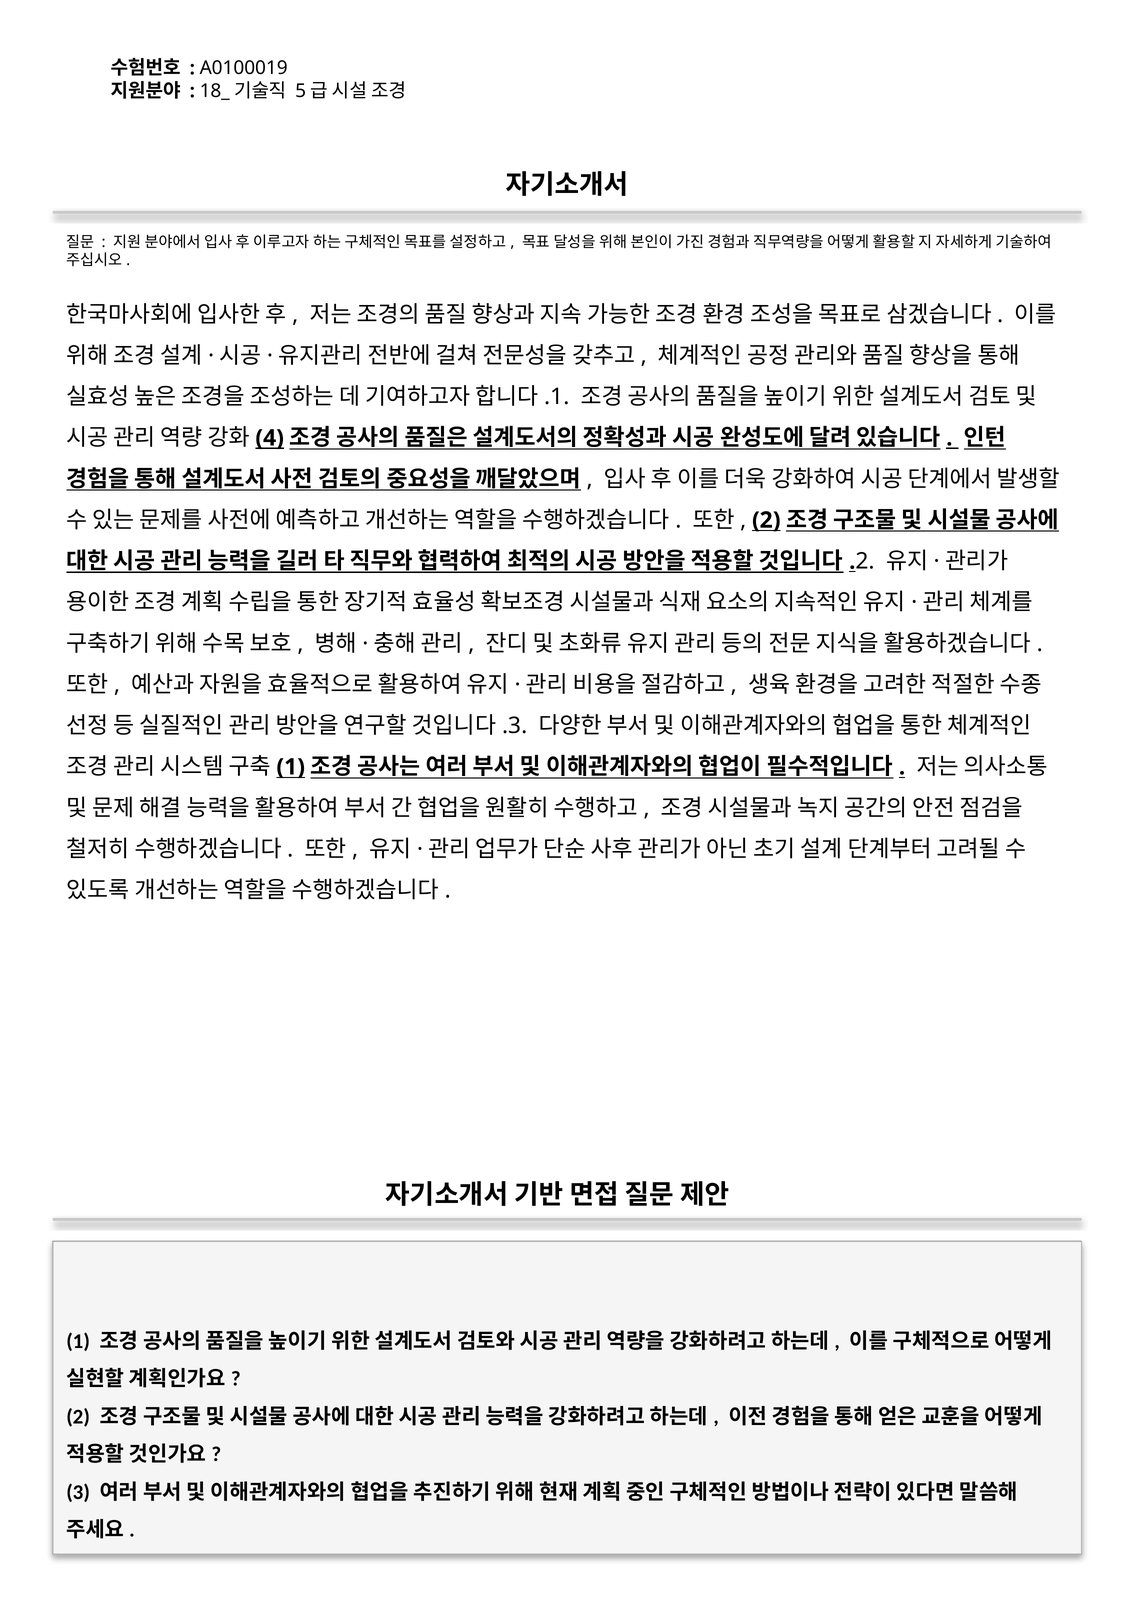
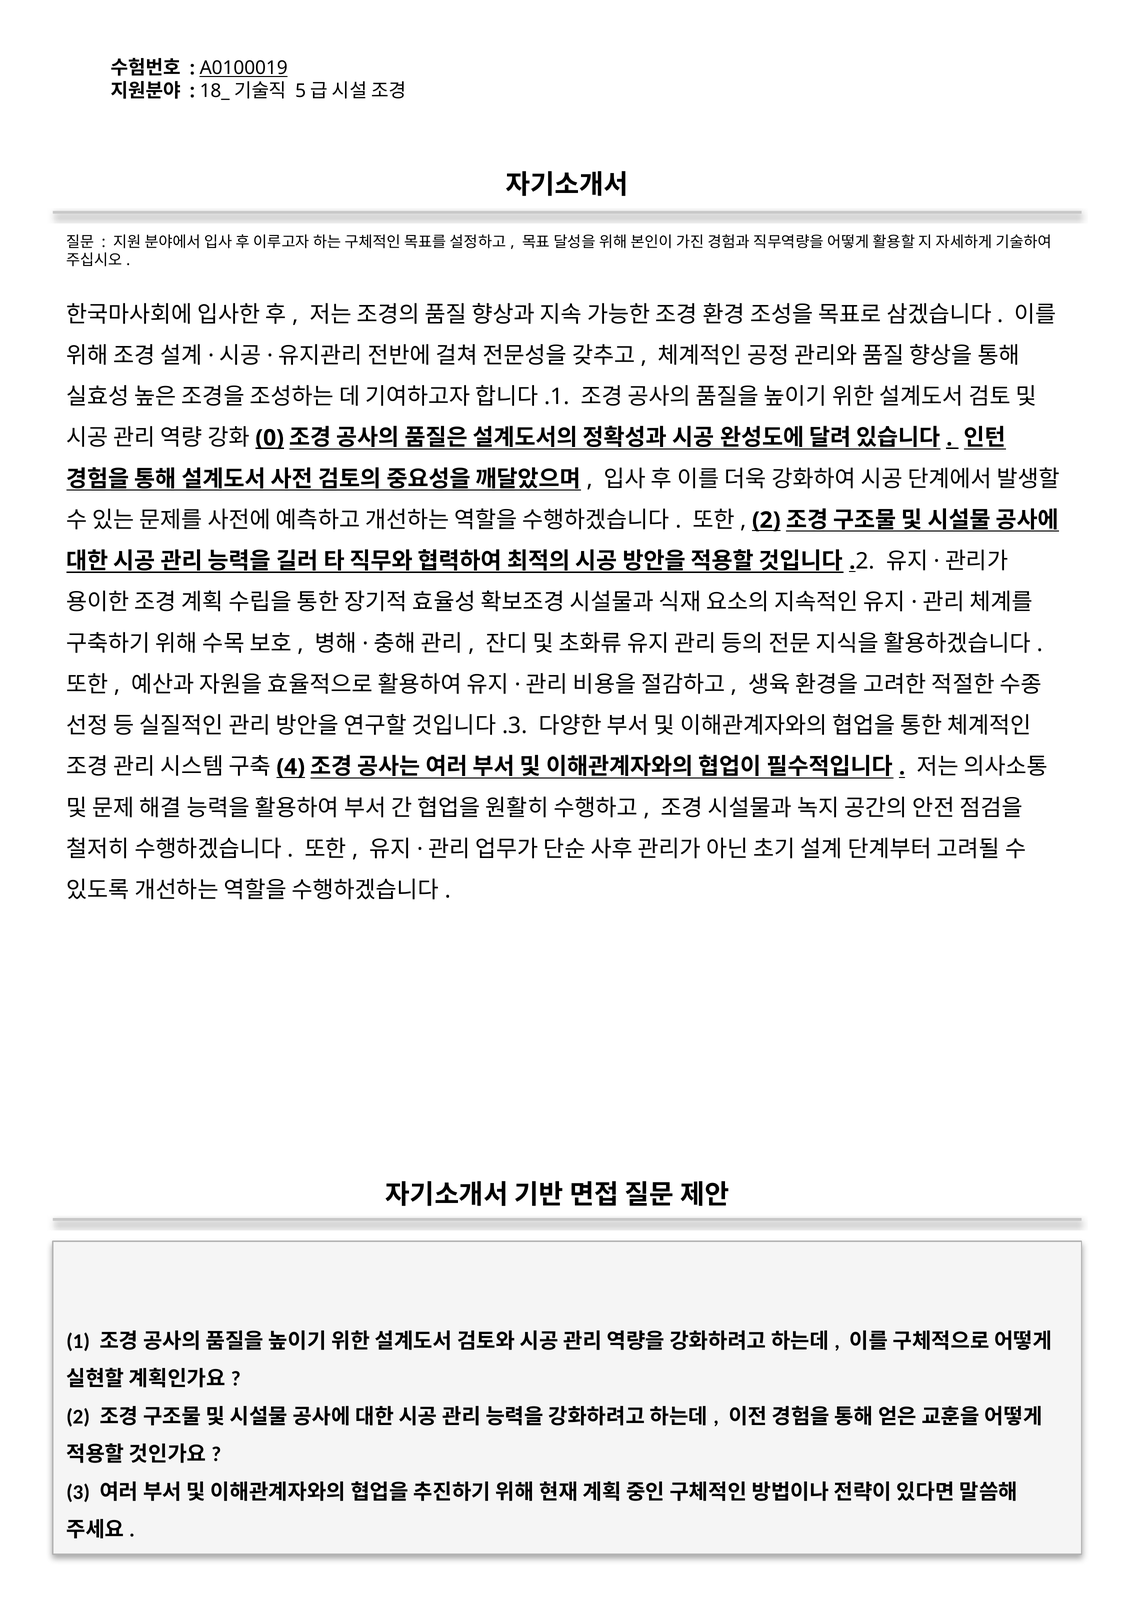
A0100019 underline: none -> present (244, 68)
4: 4 -> 0 (270, 438)
1: 1 -> 4 (291, 767)
